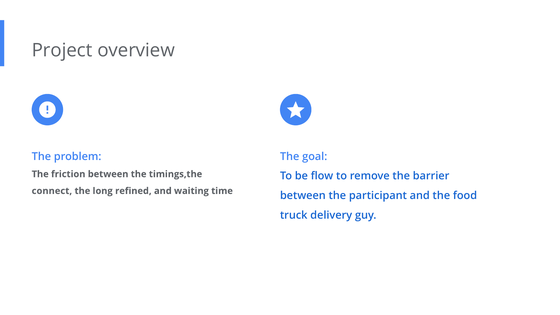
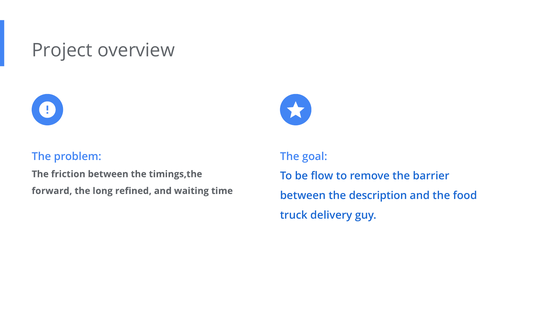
connect: connect -> forward (52, 191)
participant: participant -> description (378, 196)
